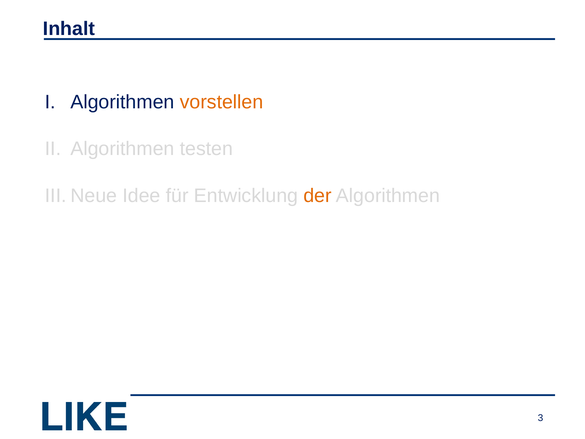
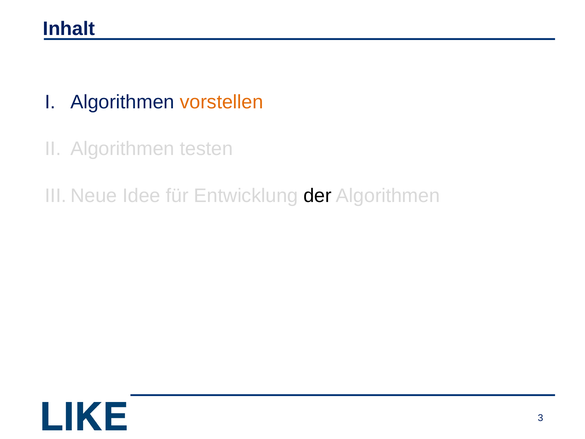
der colour: orange -> black (318, 196)
